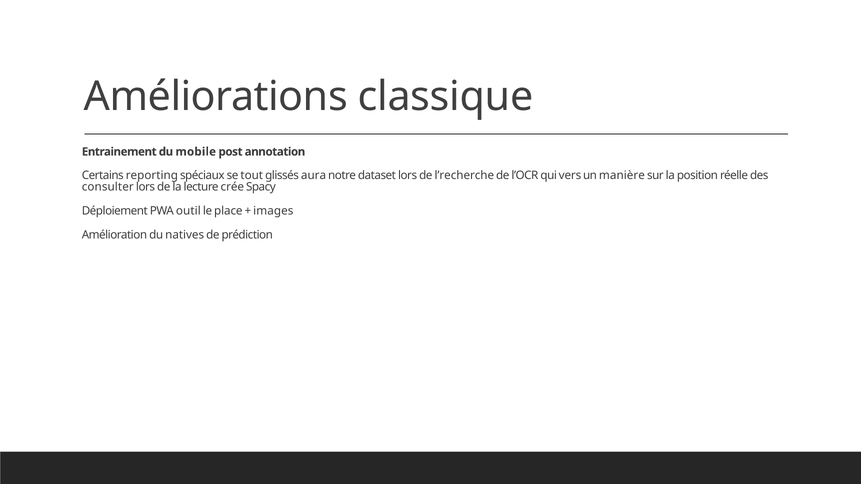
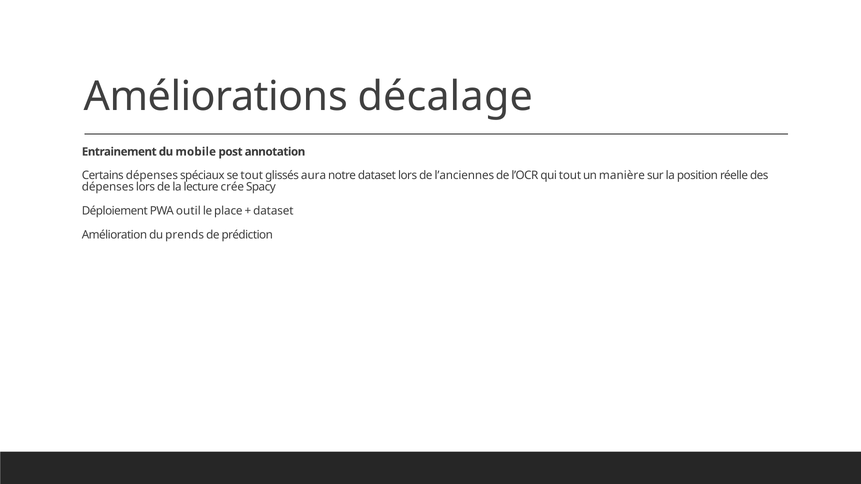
classique: classique -> décalage (445, 97)
Certains reporting: reporting -> dépenses (152, 176)
l’recherche: l’recherche -> l’anciennes (464, 176)
qui vers: vers -> tout (570, 176)
consulter: consulter -> dépenses (108, 187)
images: images -> dataset (273, 211)
natives: natives -> prends (185, 235)
